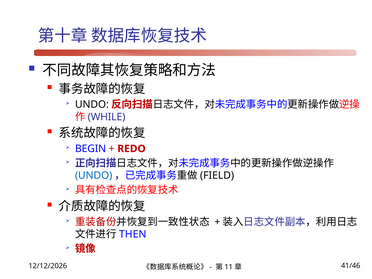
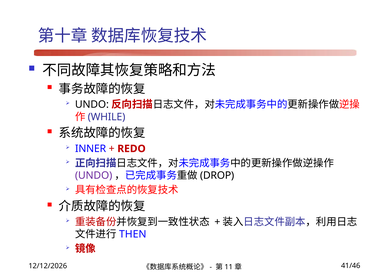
BEGIN: BEGIN -> INNER (91, 149)
UNDO colour: blue -> purple (94, 176)
FIELD: FIELD -> DROP (217, 176)
